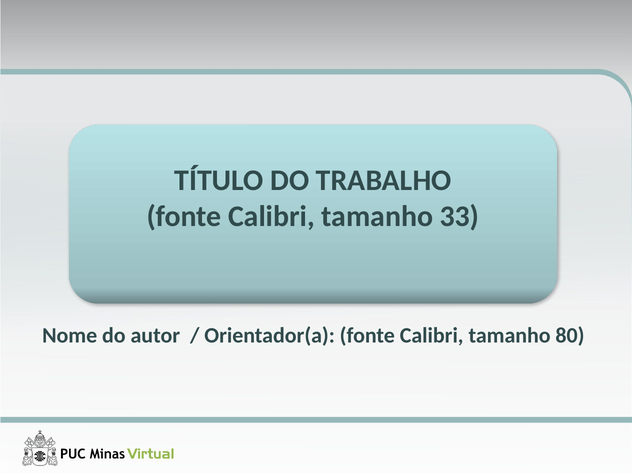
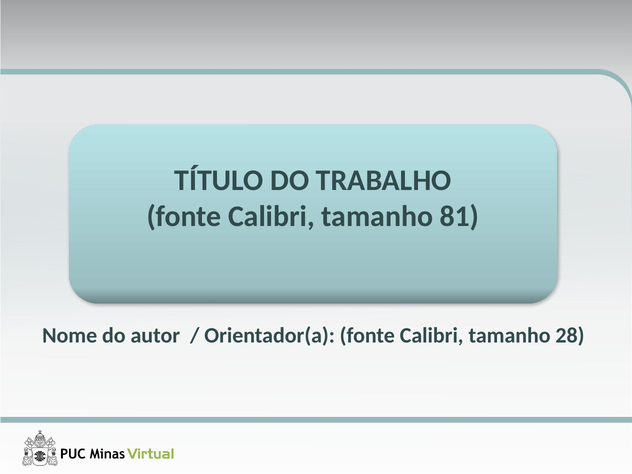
33: 33 -> 81 (460, 216)
80: 80 -> 28 (570, 336)
